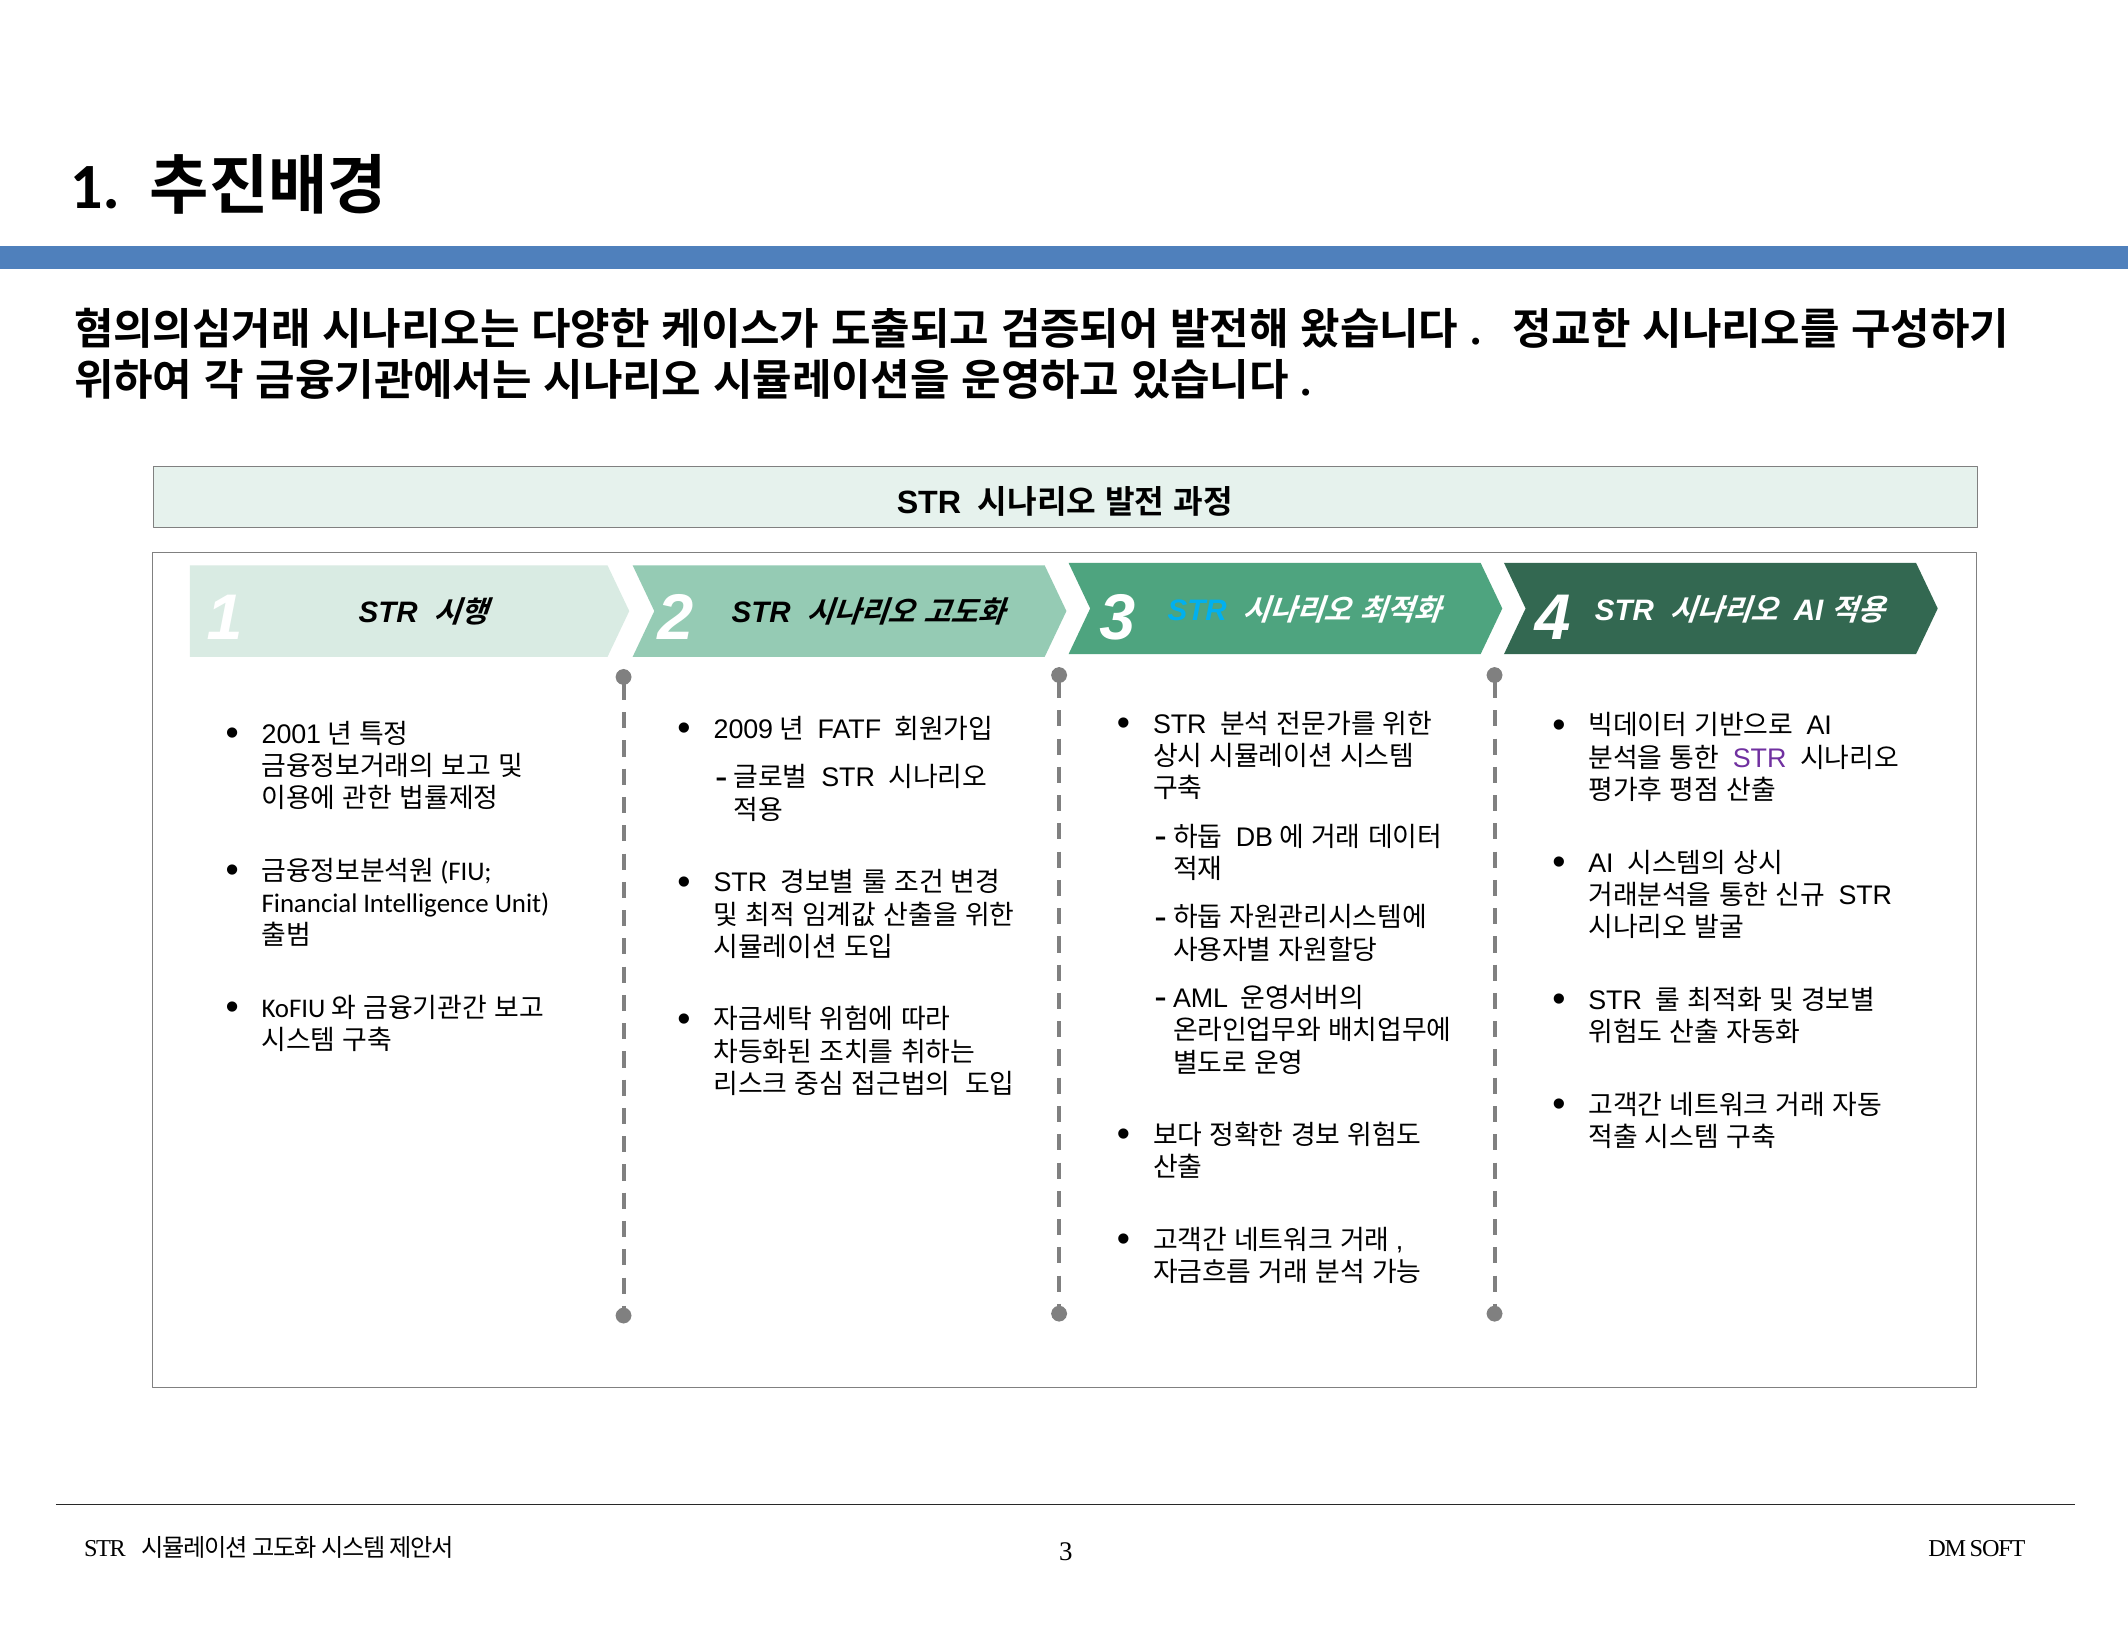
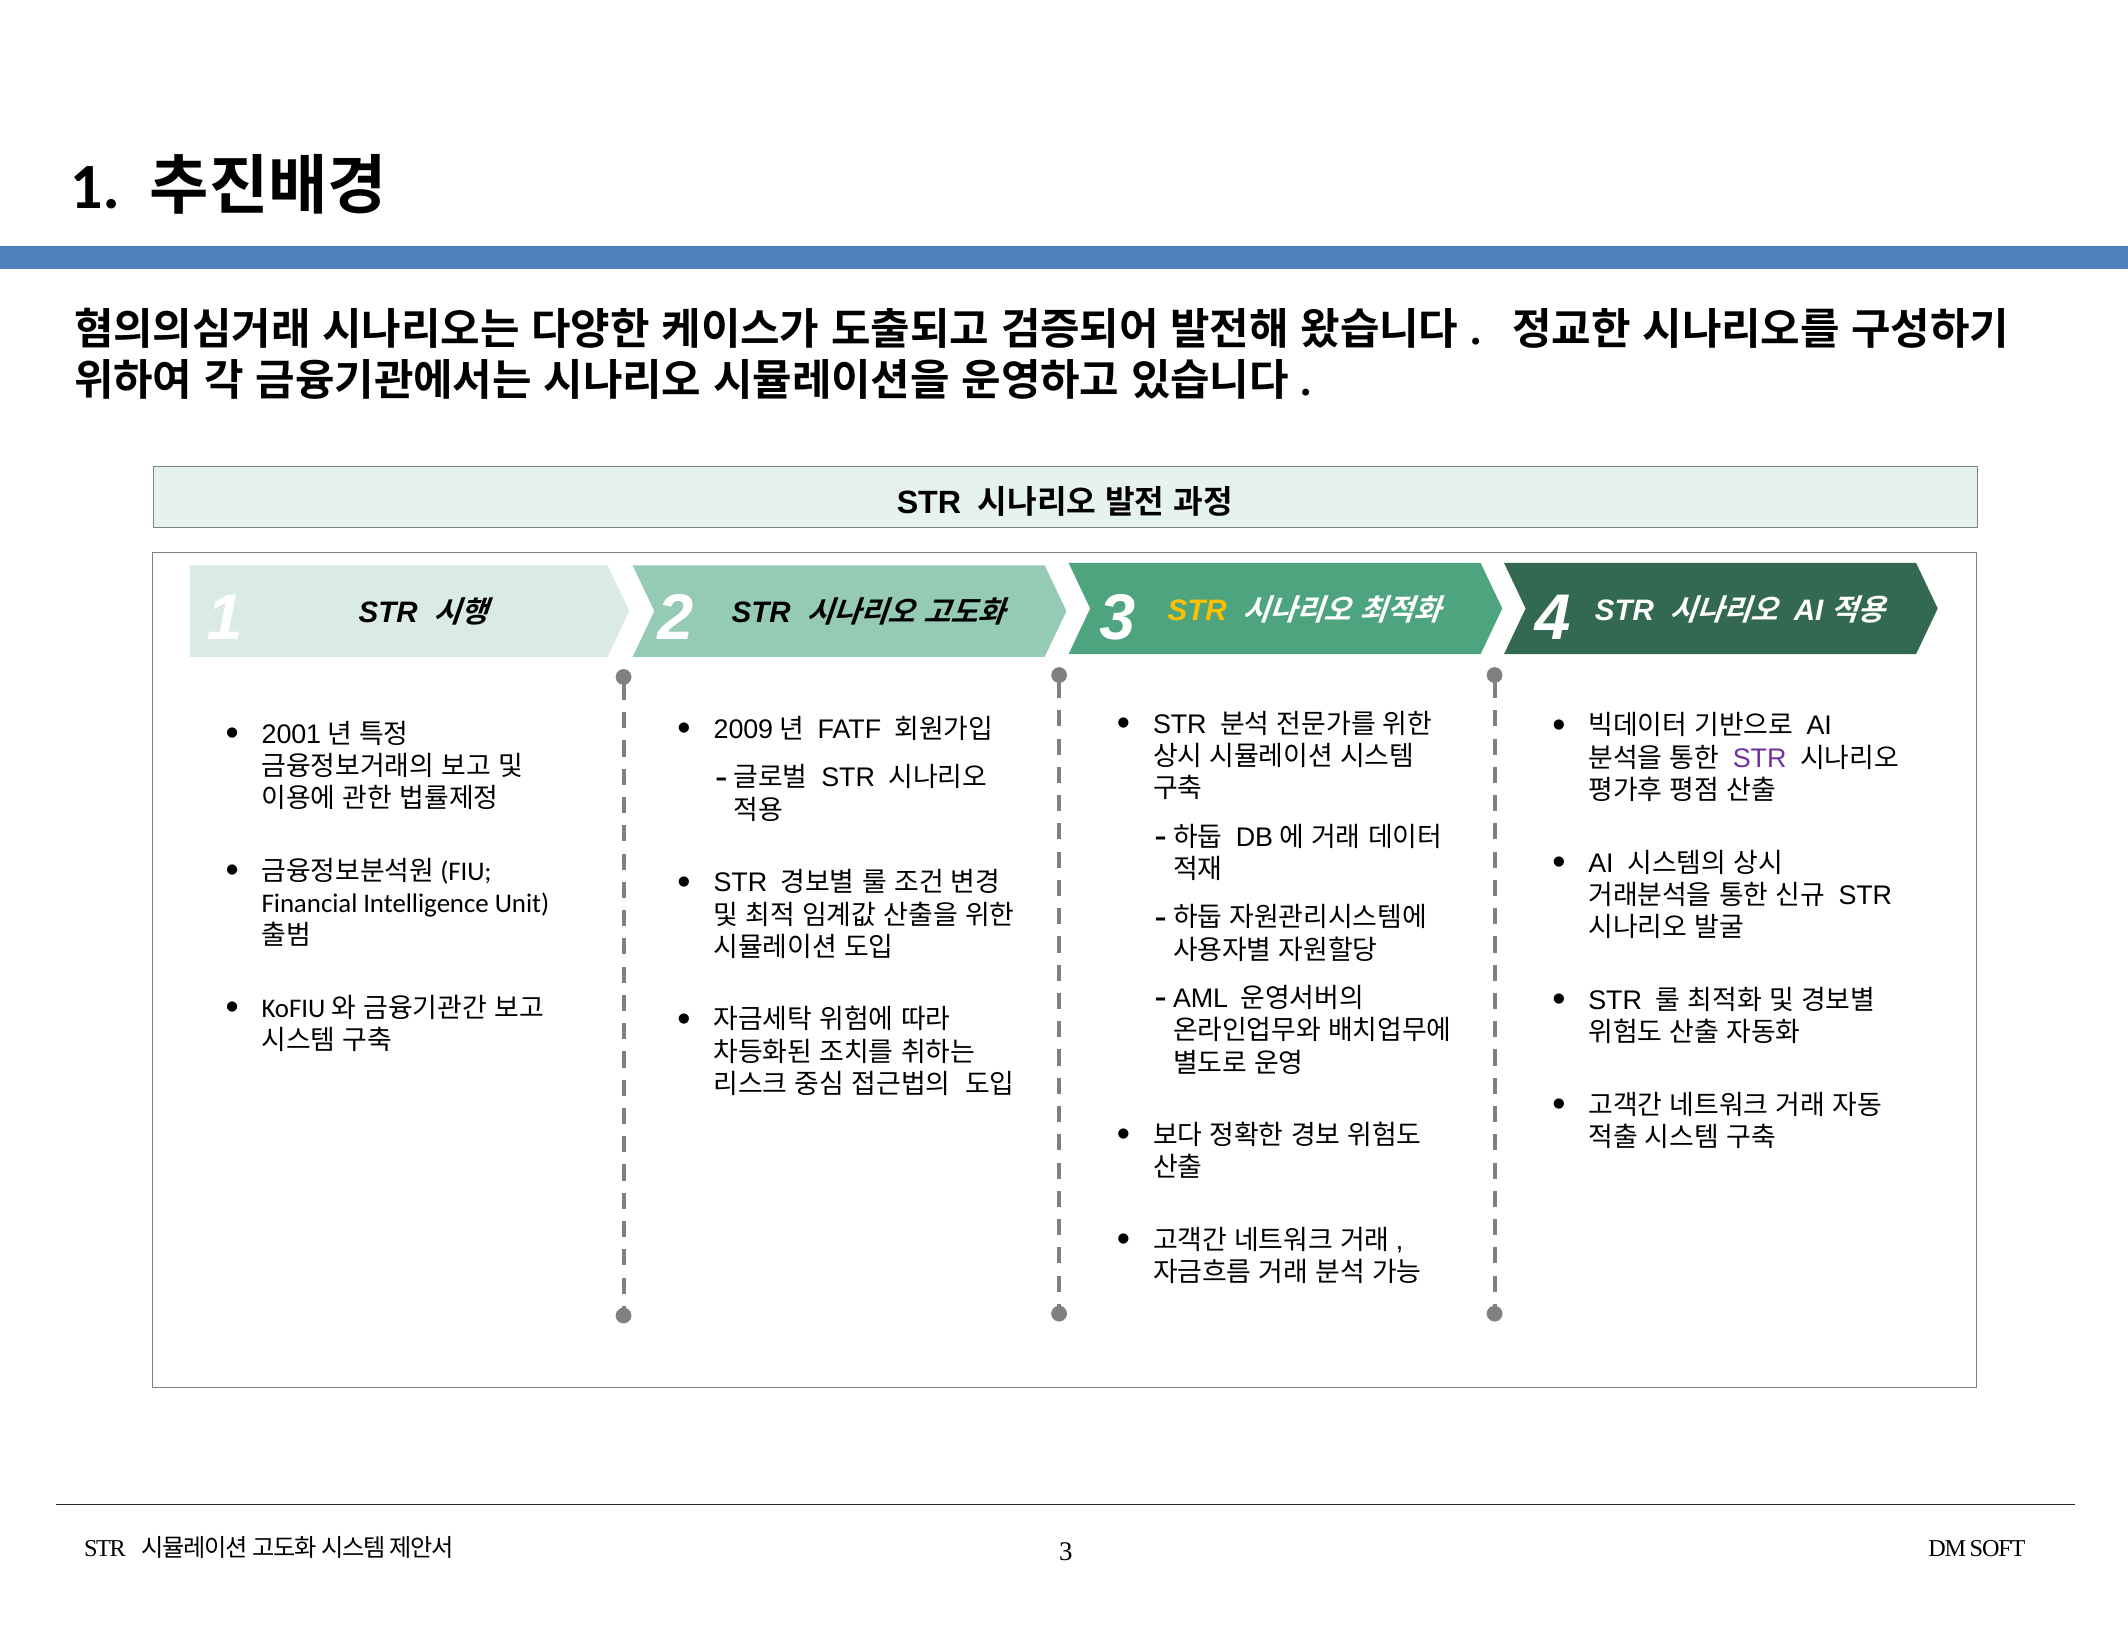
STR colour: light blue -> yellow (1197, 610)
